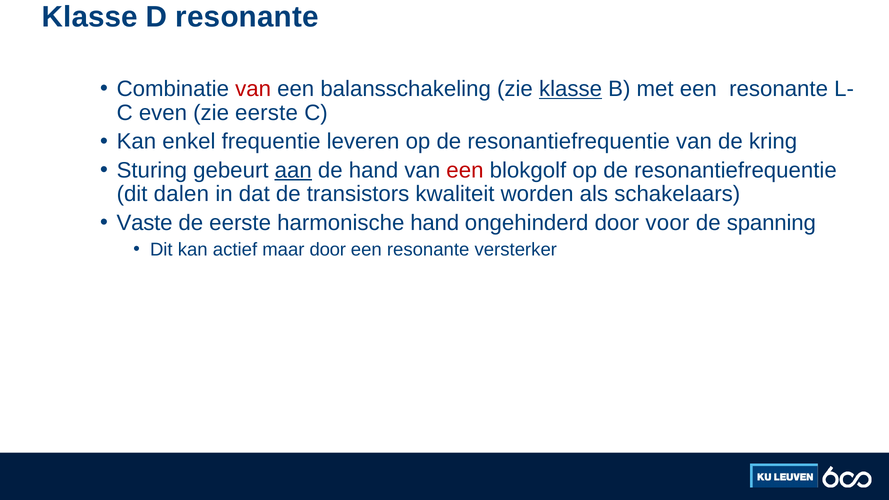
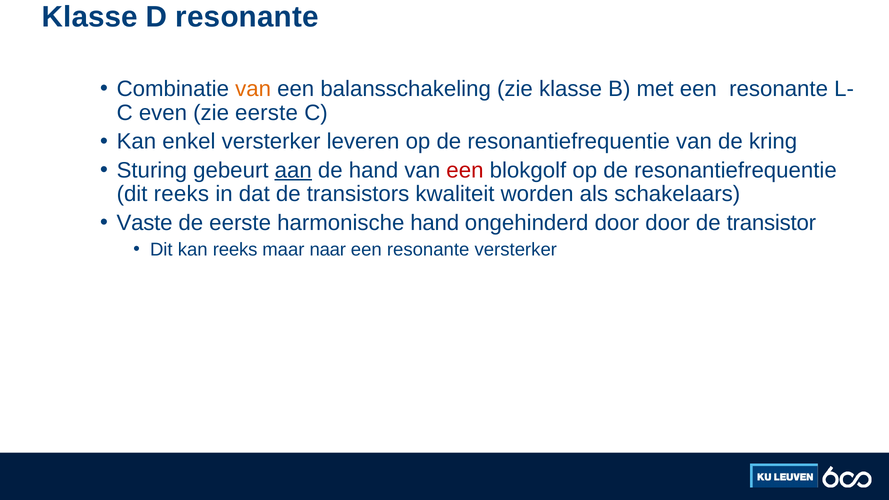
van colour: red -> orange (253, 89)
klasse underline: present -> none (571, 89)
enkel frequentie: frequentie -> versterker (271, 142)
dit dalen: dalen -> reeks (181, 194)
door voor: voor -> door (668, 223)
spanning: spanning -> transistor (771, 223)
kan actief: actief -> reeks (235, 249)
maar door: door -> naar (328, 249)
